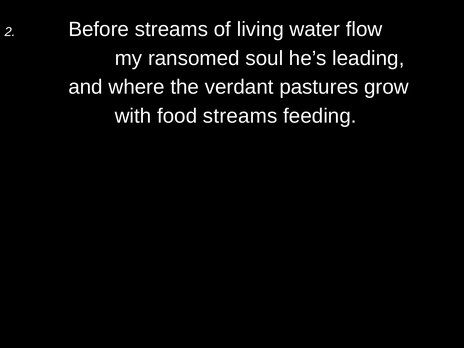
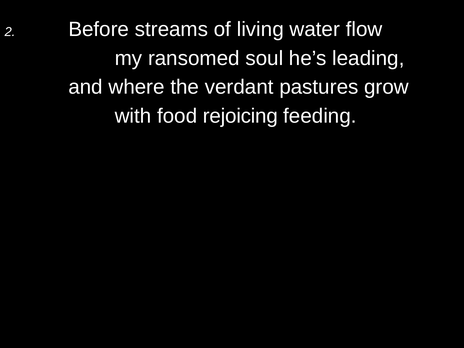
food streams: streams -> rejoicing (240, 116)
